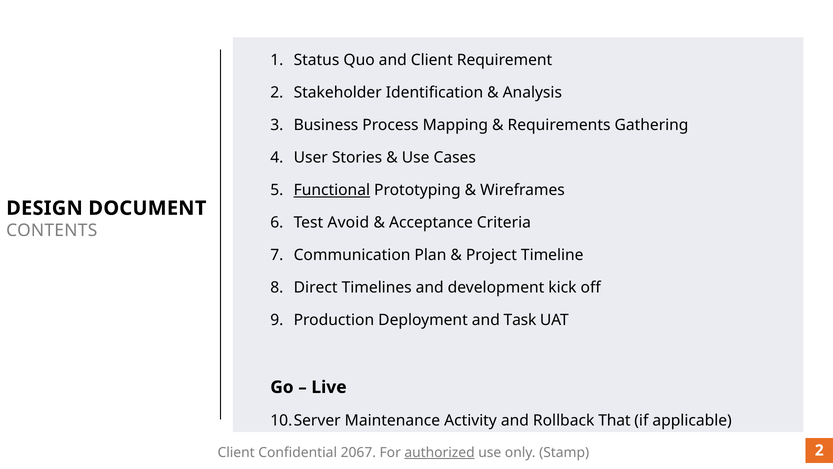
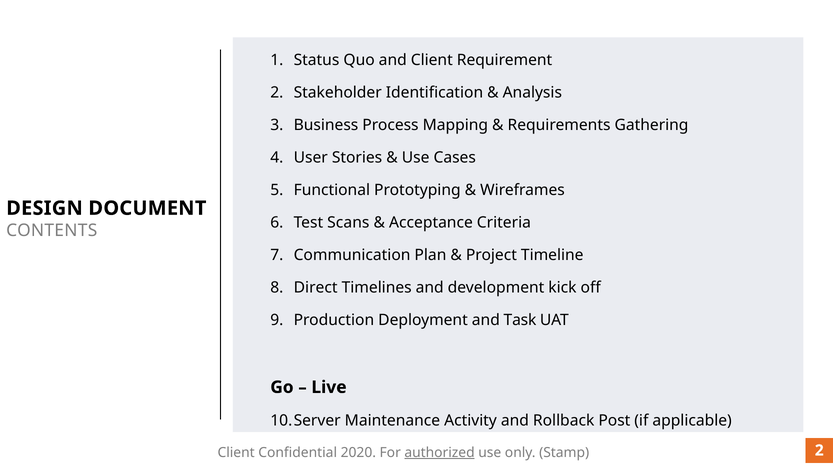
Functional underline: present -> none (332, 190)
Avoid: Avoid -> Scans (348, 222)
That: That -> Post (614, 420)
2067: 2067 -> 2020 (358, 452)
